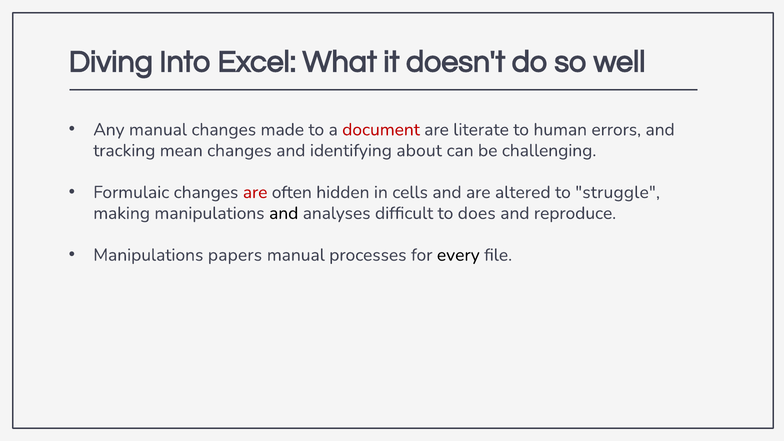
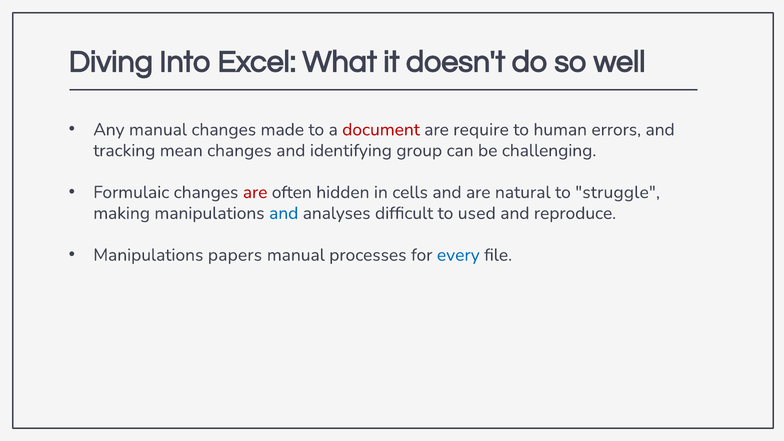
literate: literate -> require (481, 130)
about: about -> group (419, 151)
altered: altered -> natural (523, 192)
and colour: black -> blue (284, 213)
does: does -> used (477, 213)
every colour: black -> blue (458, 255)
